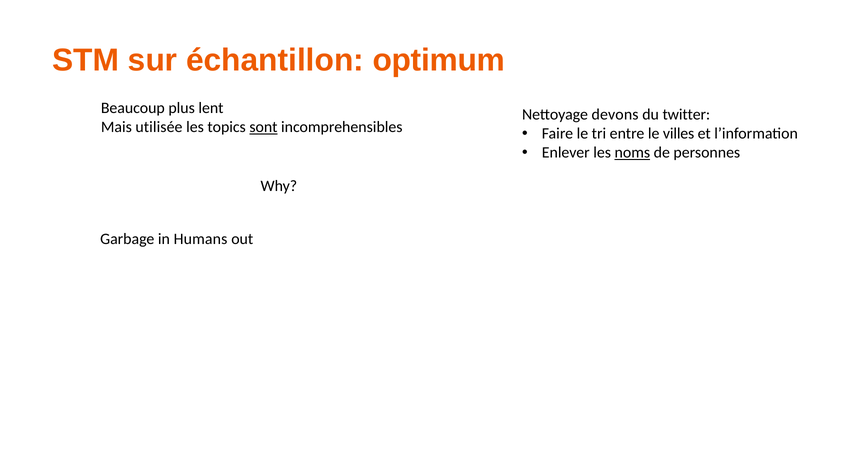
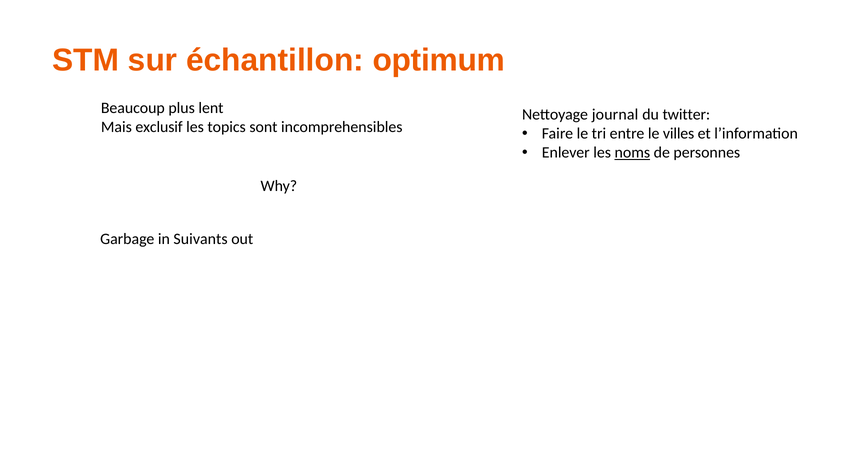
devons: devons -> journal (615, 115)
utilisée: utilisée -> exclusif (159, 127)
sont underline: present -> none (263, 127)
Humans: Humans -> Suivants (201, 239)
